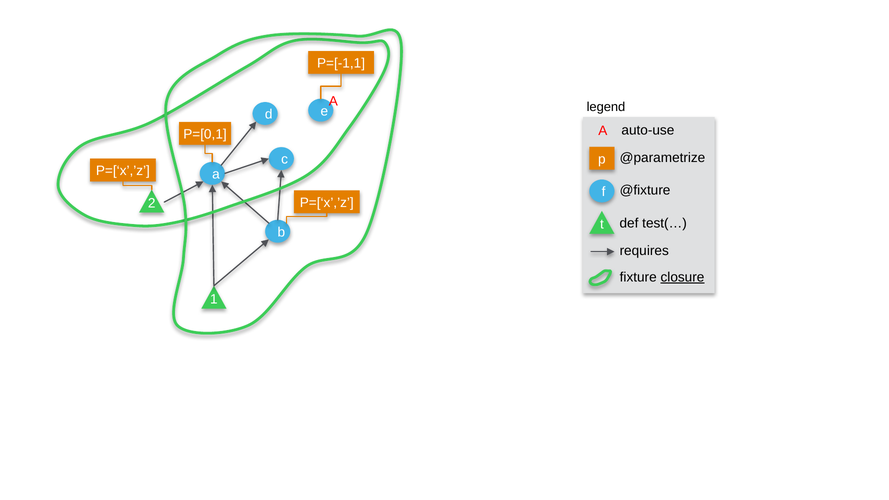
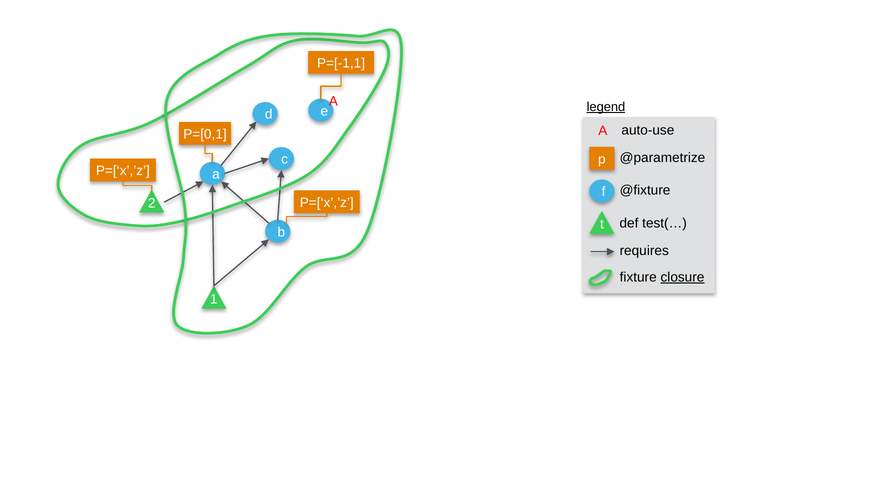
legend underline: none -> present (606, 107)
